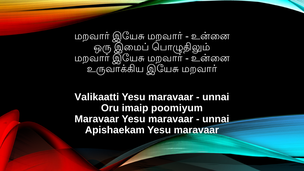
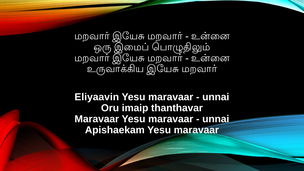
Valikaatti: Valikaatti -> Eliyaavin (97, 97)
poomiyum: poomiyum -> thanthavar (177, 108)
